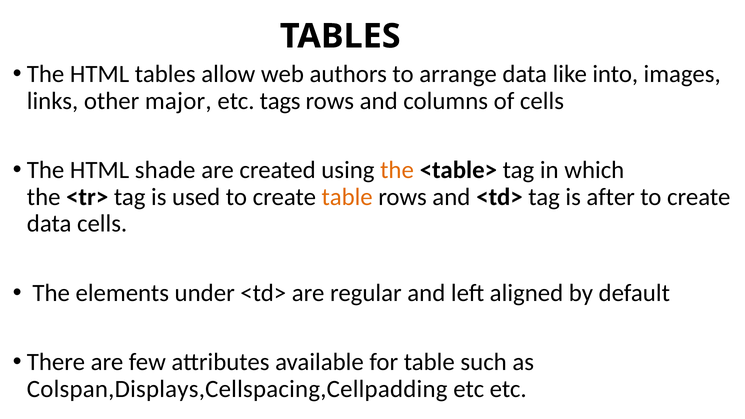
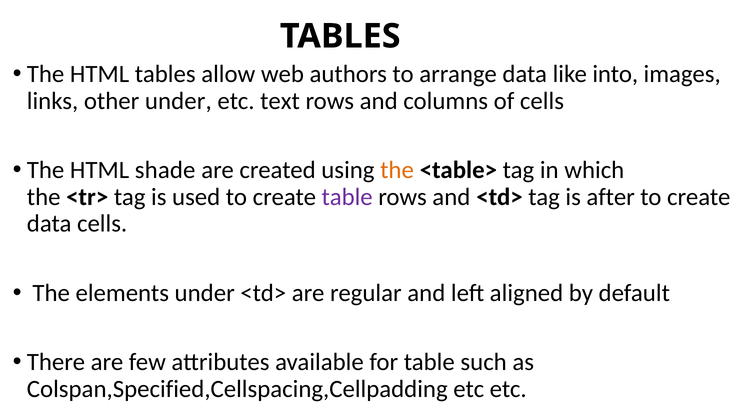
other major: major -> under (178, 101)
tags: tags -> text (280, 101)
table colour: orange -> purple (347, 197)
Colspan,Displays,Cellspacing,Cellpadding: Colspan,Displays,Cellspacing,Cellpadding -> Colspan,Specified,Cellspacing,Cellpadding (237, 389)
